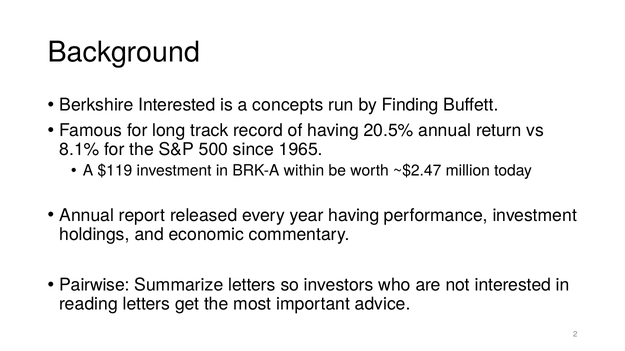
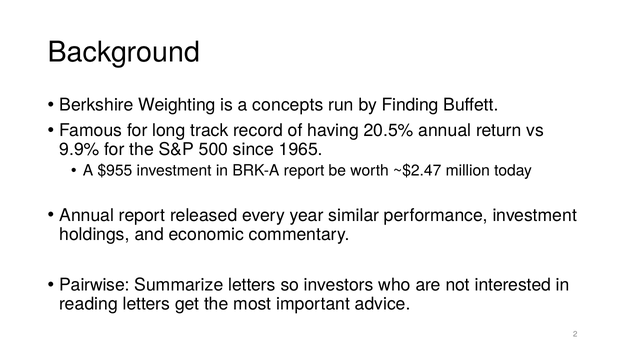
Berkshire Interested: Interested -> Weighting (177, 105)
8.1%: 8.1% -> 9.9% (79, 150)
$119: $119 -> $955 (115, 171)
BRK-A within: within -> report (304, 171)
year having: having -> similar (354, 216)
